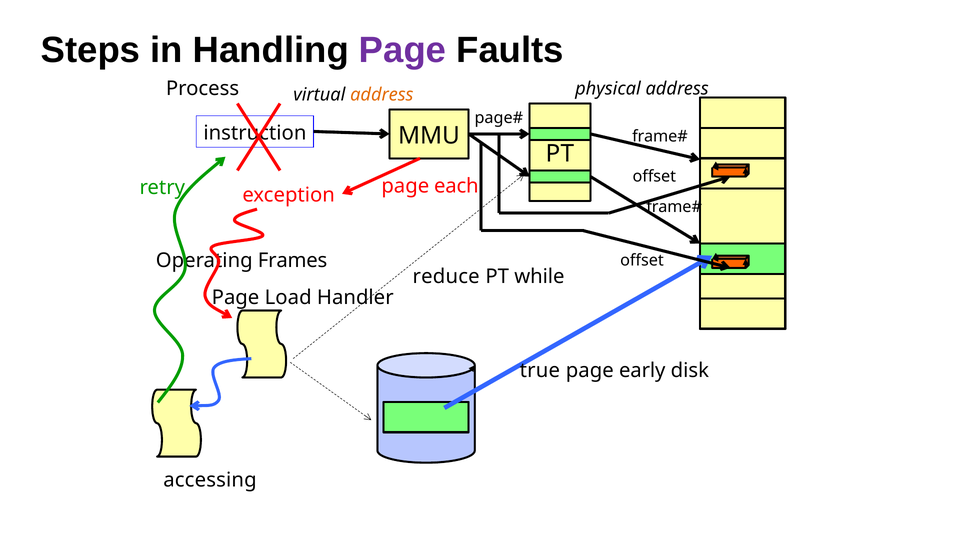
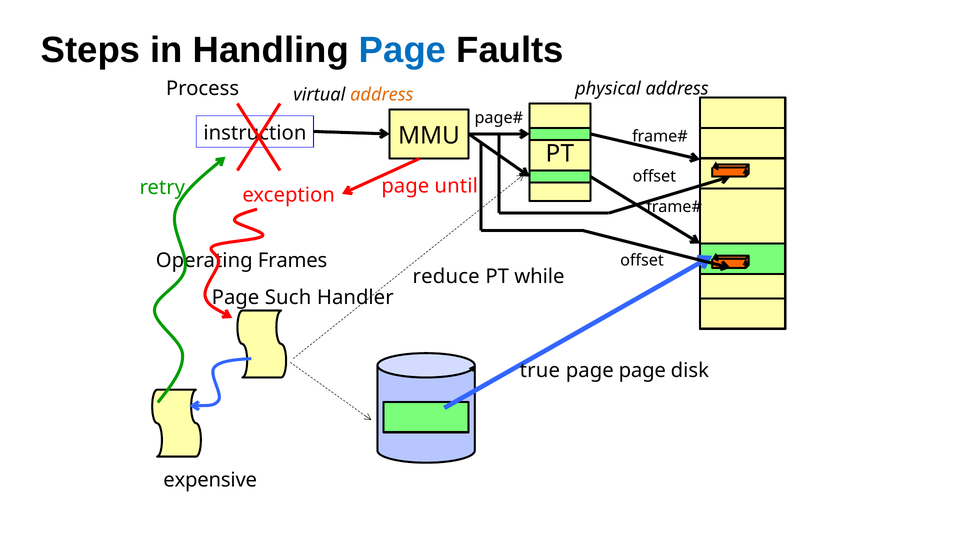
Page colour: purple -> blue (403, 50)
each: each -> until (456, 186)
Load: Load -> Such (288, 297)
page early: early -> page (642, 370)
accessing: accessing -> expensive (210, 480)
